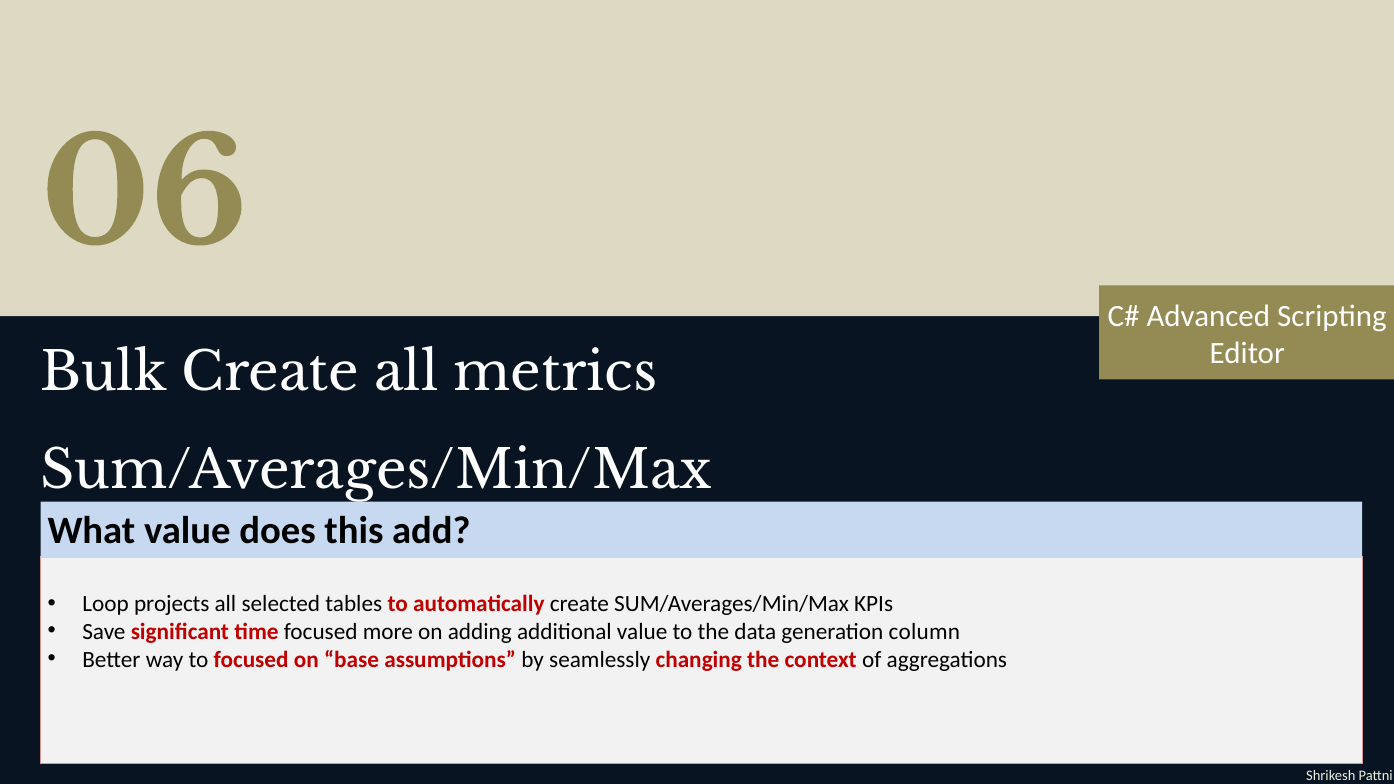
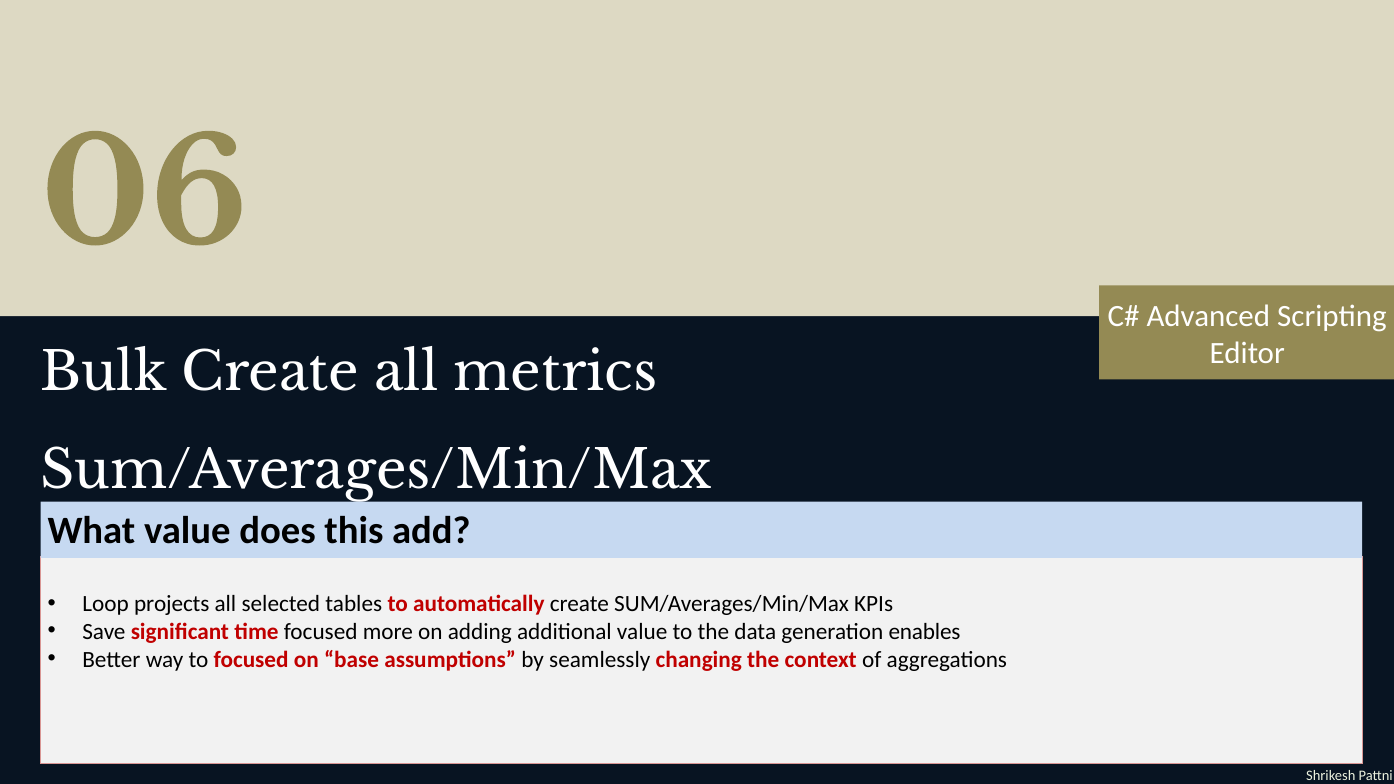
column: column -> enables (925, 632)
